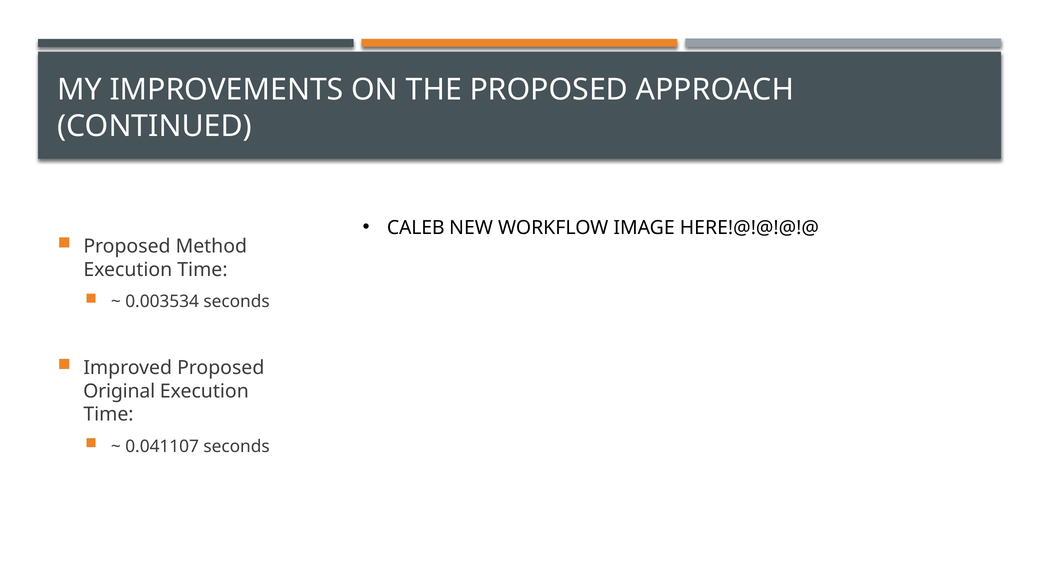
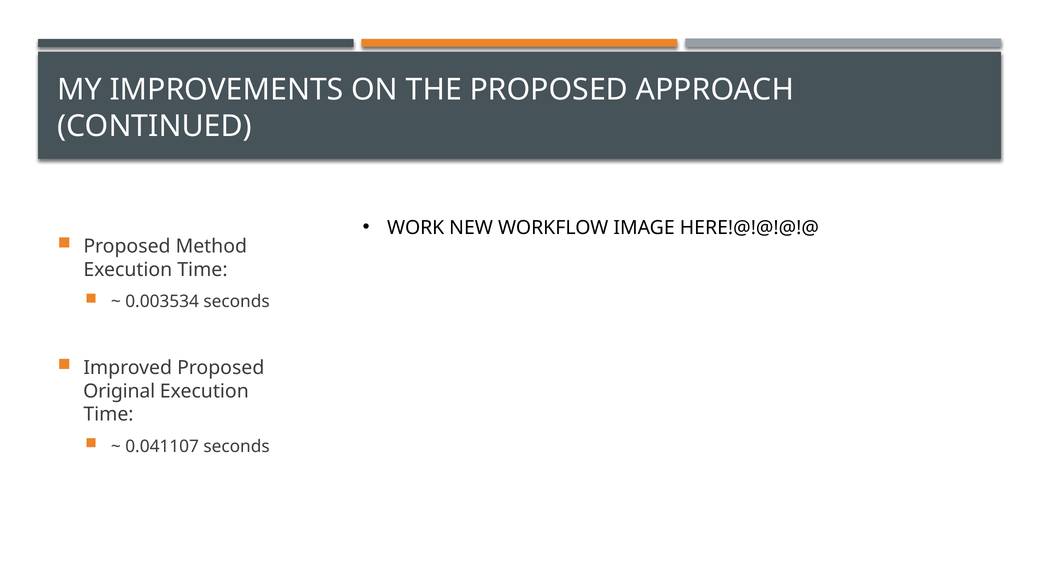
CALEB: CALEB -> WORK (416, 228)
